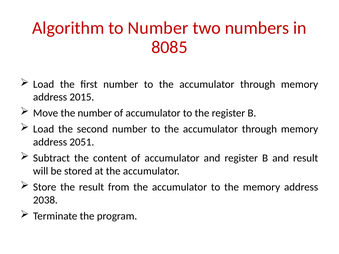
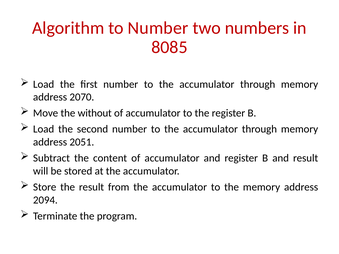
2015: 2015 -> 2070 (82, 97)
the number: number -> without (95, 113)
2038: 2038 -> 2094 (45, 200)
